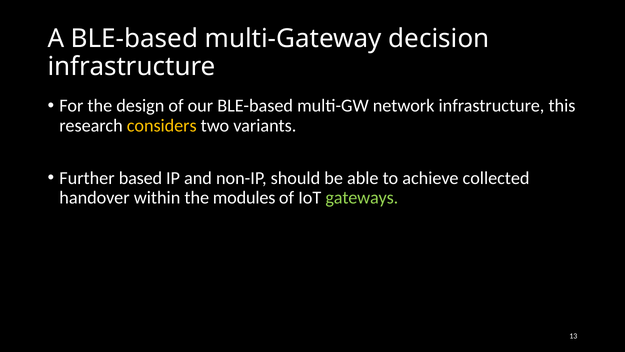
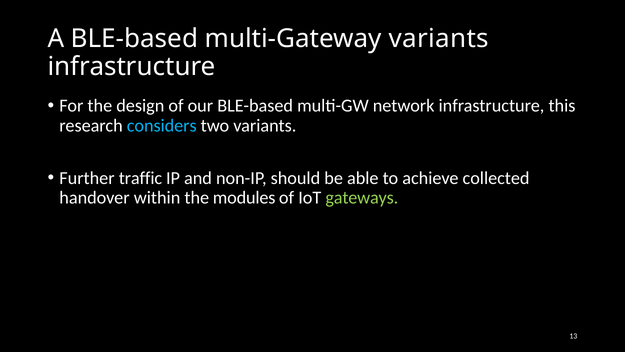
multi-Gateway decision: decision -> variants (439, 38)
considers colour: yellow -> light blue (162, 125)
based: based -> traffic (140, 178)
